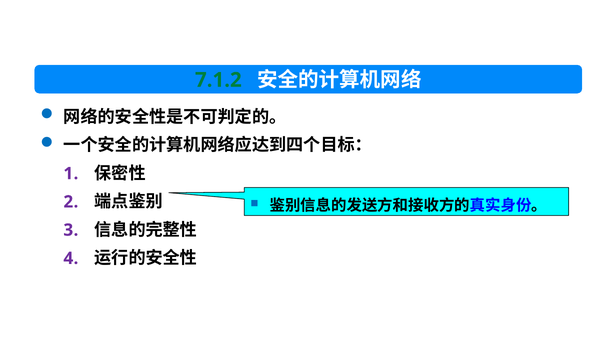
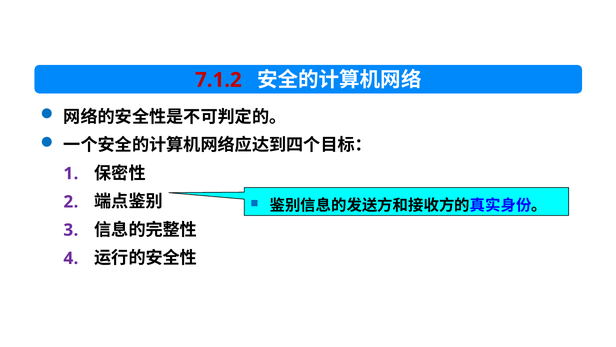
7.1.2 colour: green -> red (218, 80)
